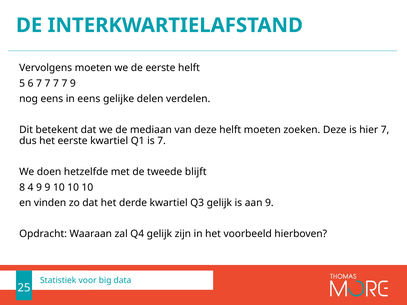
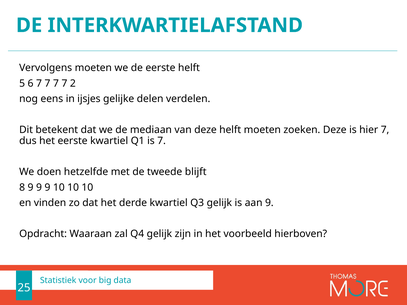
7 9: 9 -> 2 (73, 83)
in eens: eens -> ijsjes (89, 99)
8 4: 4 -> 9 (31, 187)
